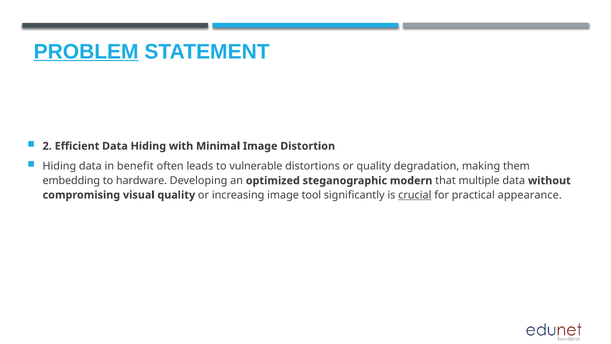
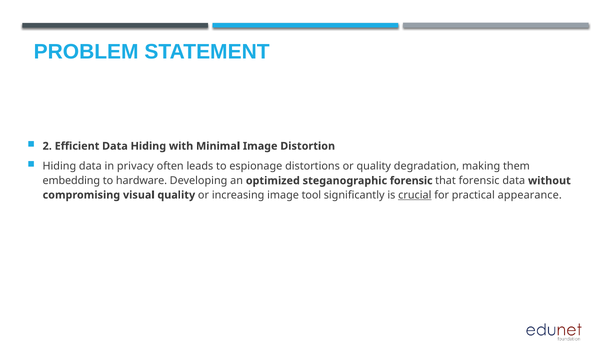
PROBLEM underline: present -> none (86, 52)
benefit: benefit -> privacy (135, 166)
vulnerable: vulnerable -> espionage (256, 166)
steganographic modern: modern -> forensic (411, 181)
that multiple: multiple -> forensic (479, 181)
